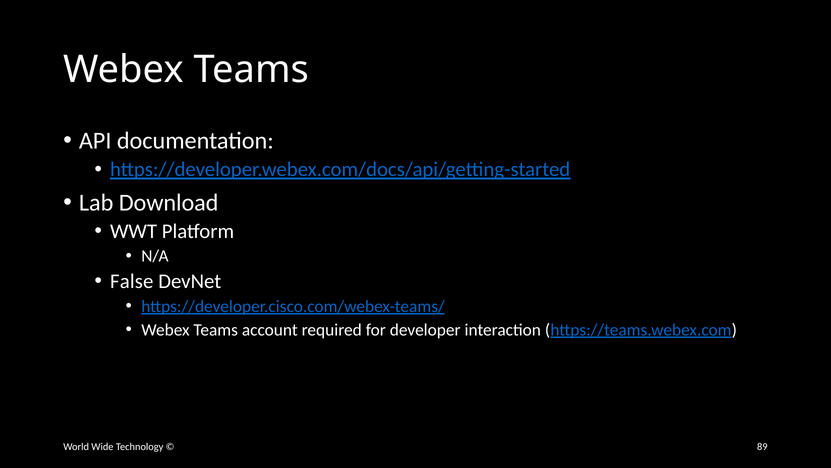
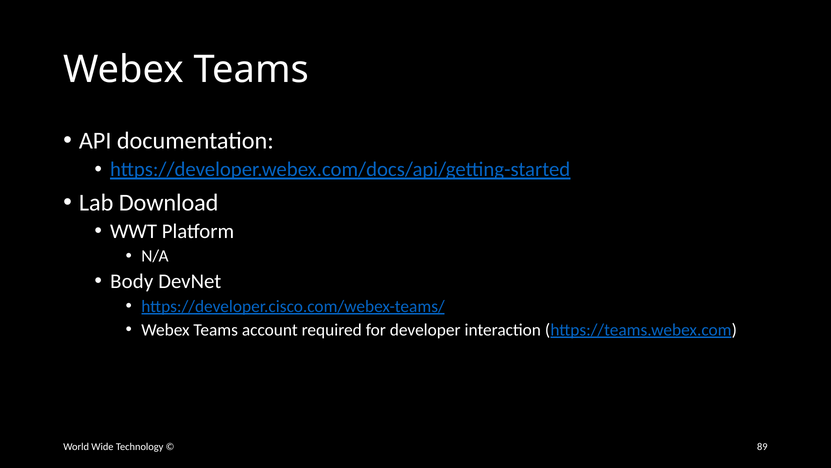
False: False -> Body (132, 281)
